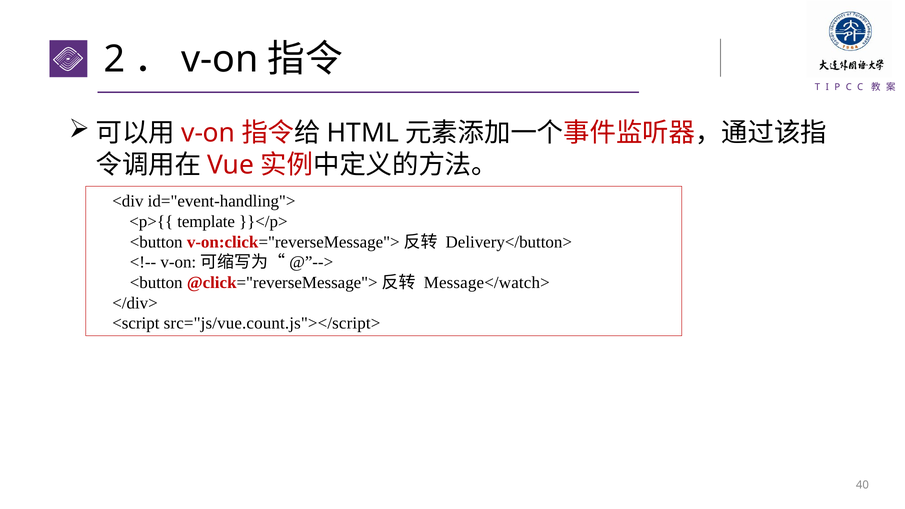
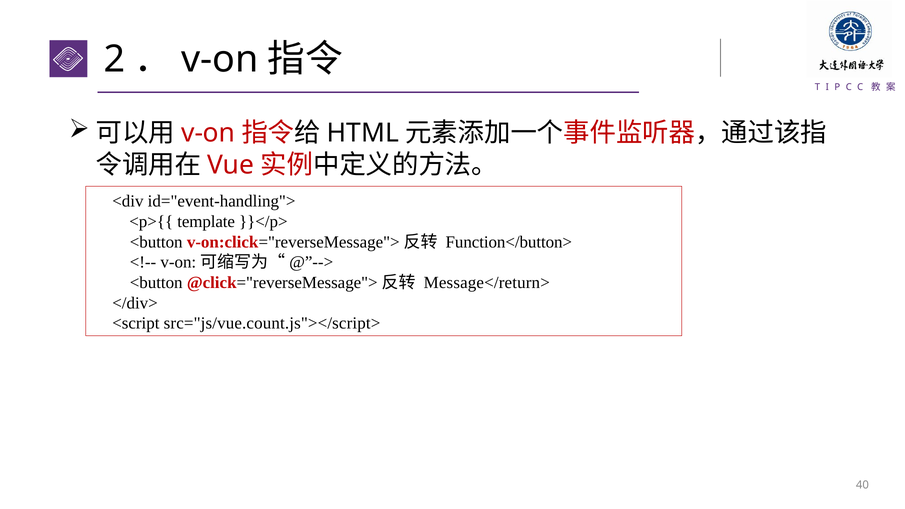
Delivery</button>: Delivery</button> -> Function</button> (509, 242)
Message</watch>: Message</watch> -> Message</return> (487, 283)
